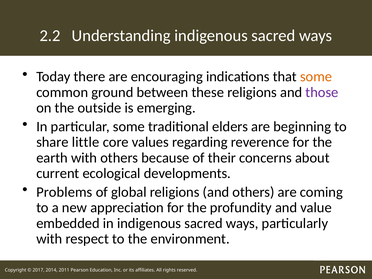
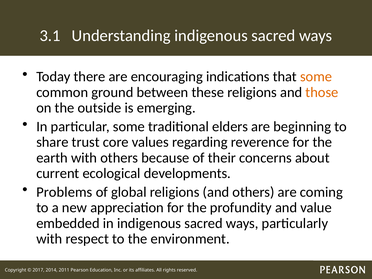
2.2: 2.2 -> 3.1 (50, 36)
those colour: purple -> orange (322, 92)
little: little -> trust (86, 142)
